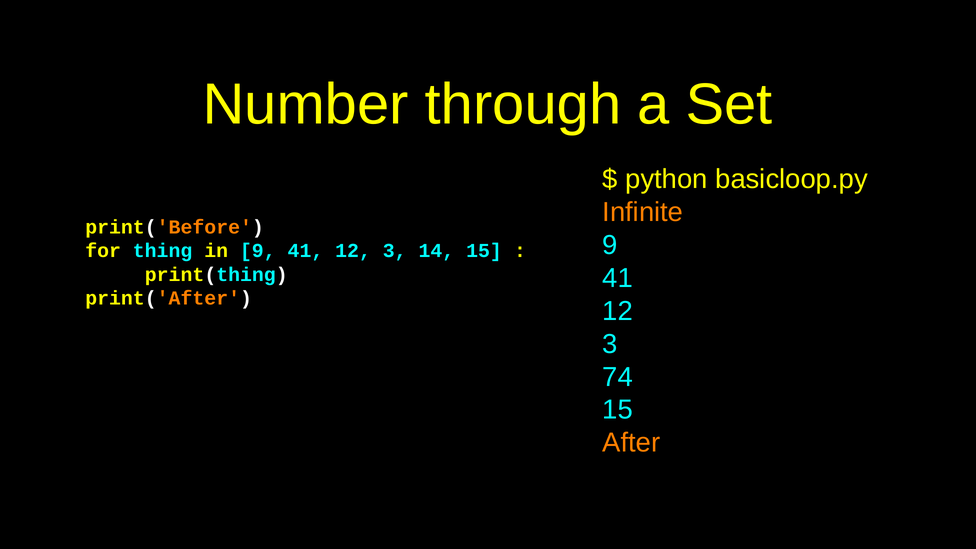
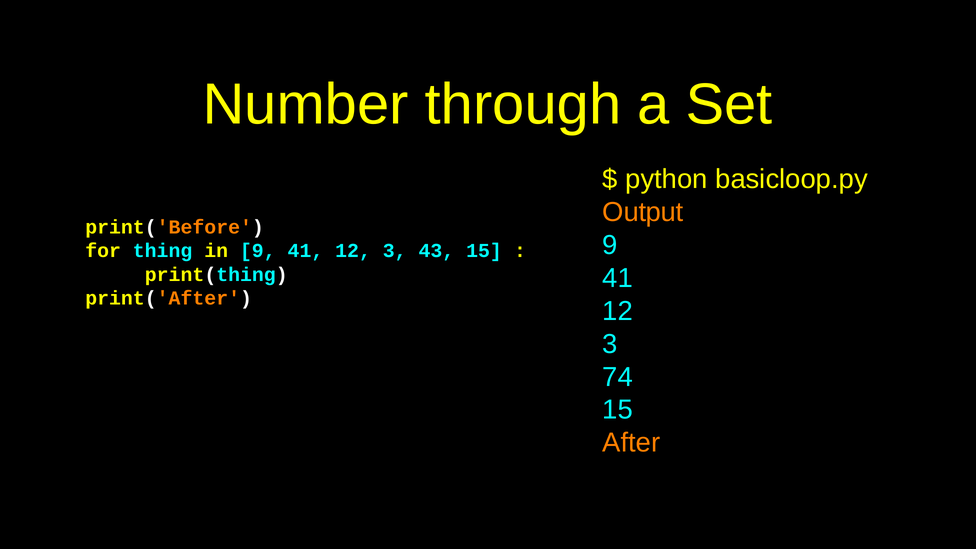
Infinite: Infinite -> Output (643, 212)
14: 14 -> 43 (436, 251)
